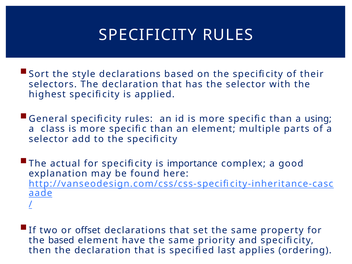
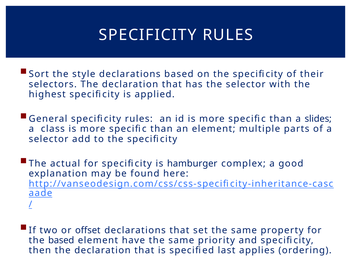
using: using -> slides (318, 119)
importance: importance -> hamburger (192, 164)
